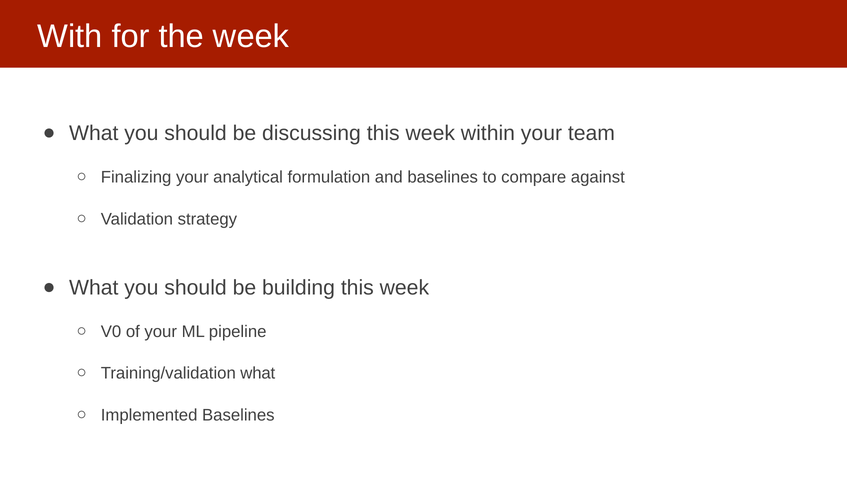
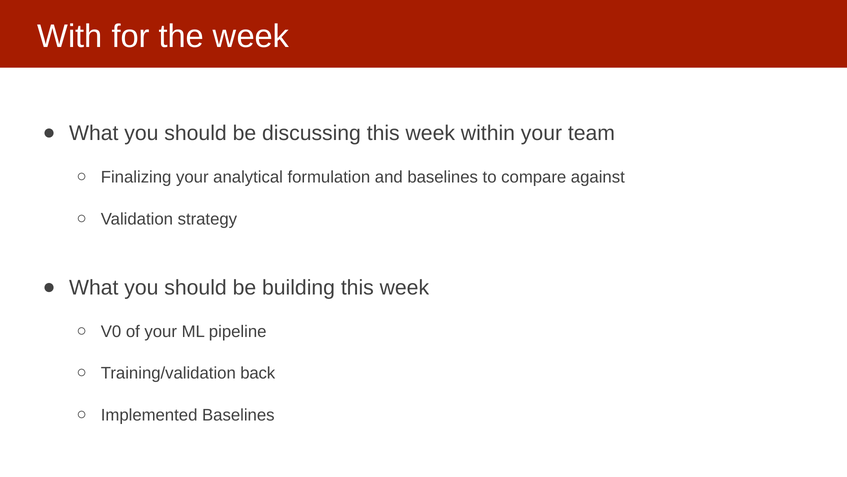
Training/validation what: what -> back (258, 373)
